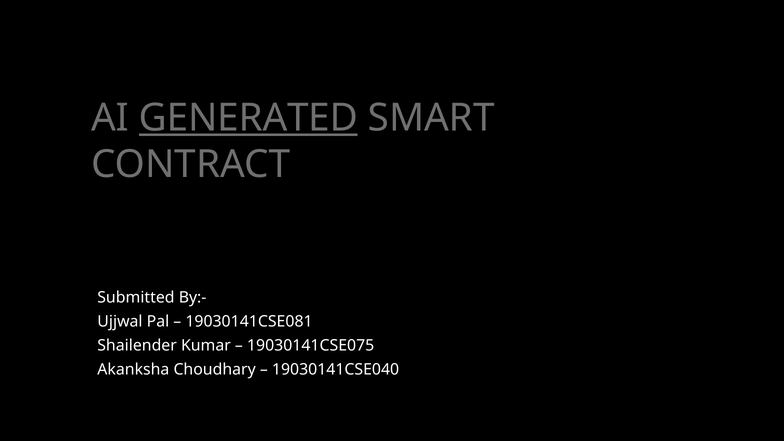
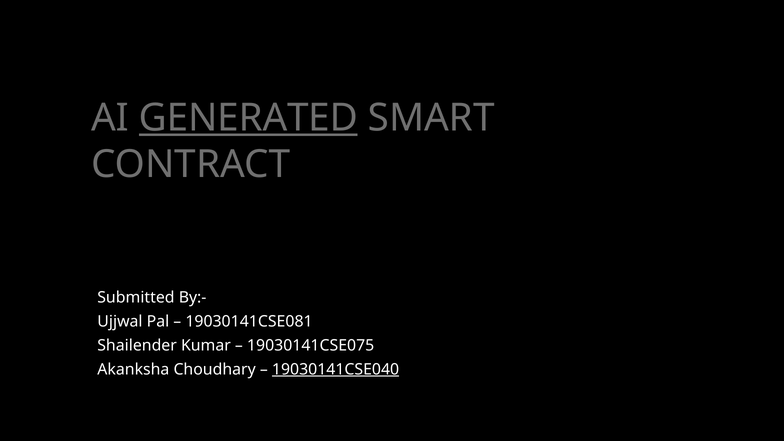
19030141CSE040 underline: none -> present (336, 369)
